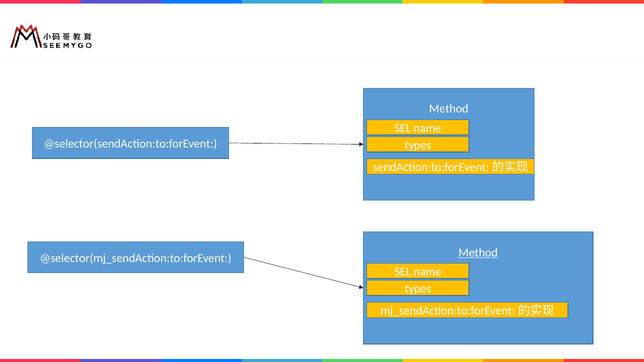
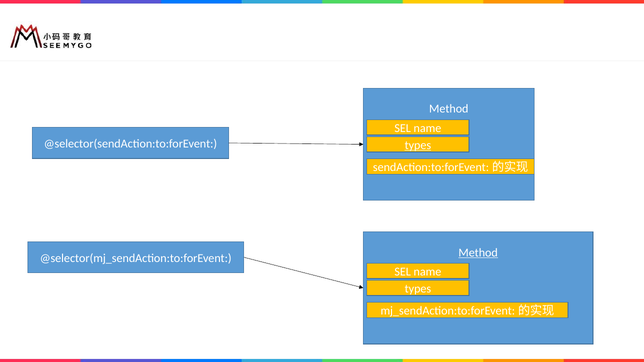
types underline: none -> present (418, 145)
